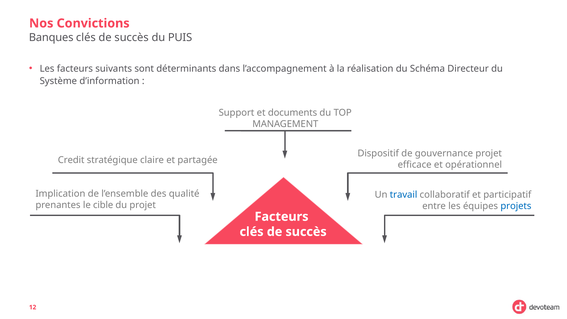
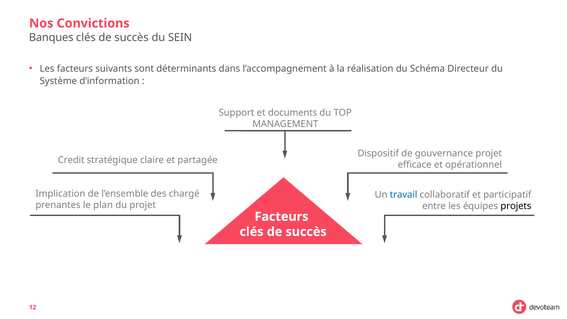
PUIS: PUIS -> SEIN (180, 37)
qualité: qualité -> chargé (184, 194)
cible: cible -> plan (103, 205)
projets colour: blue -> black (516, 206)
